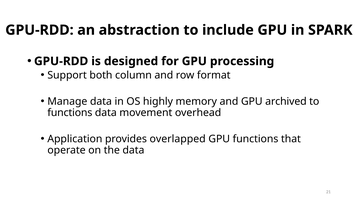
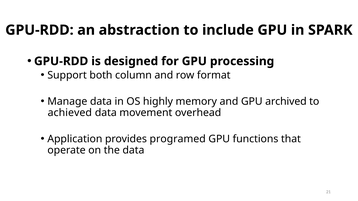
functions: functions -> achieved (70, 113)
overlapped: overlapped -> programed (178, 139)
